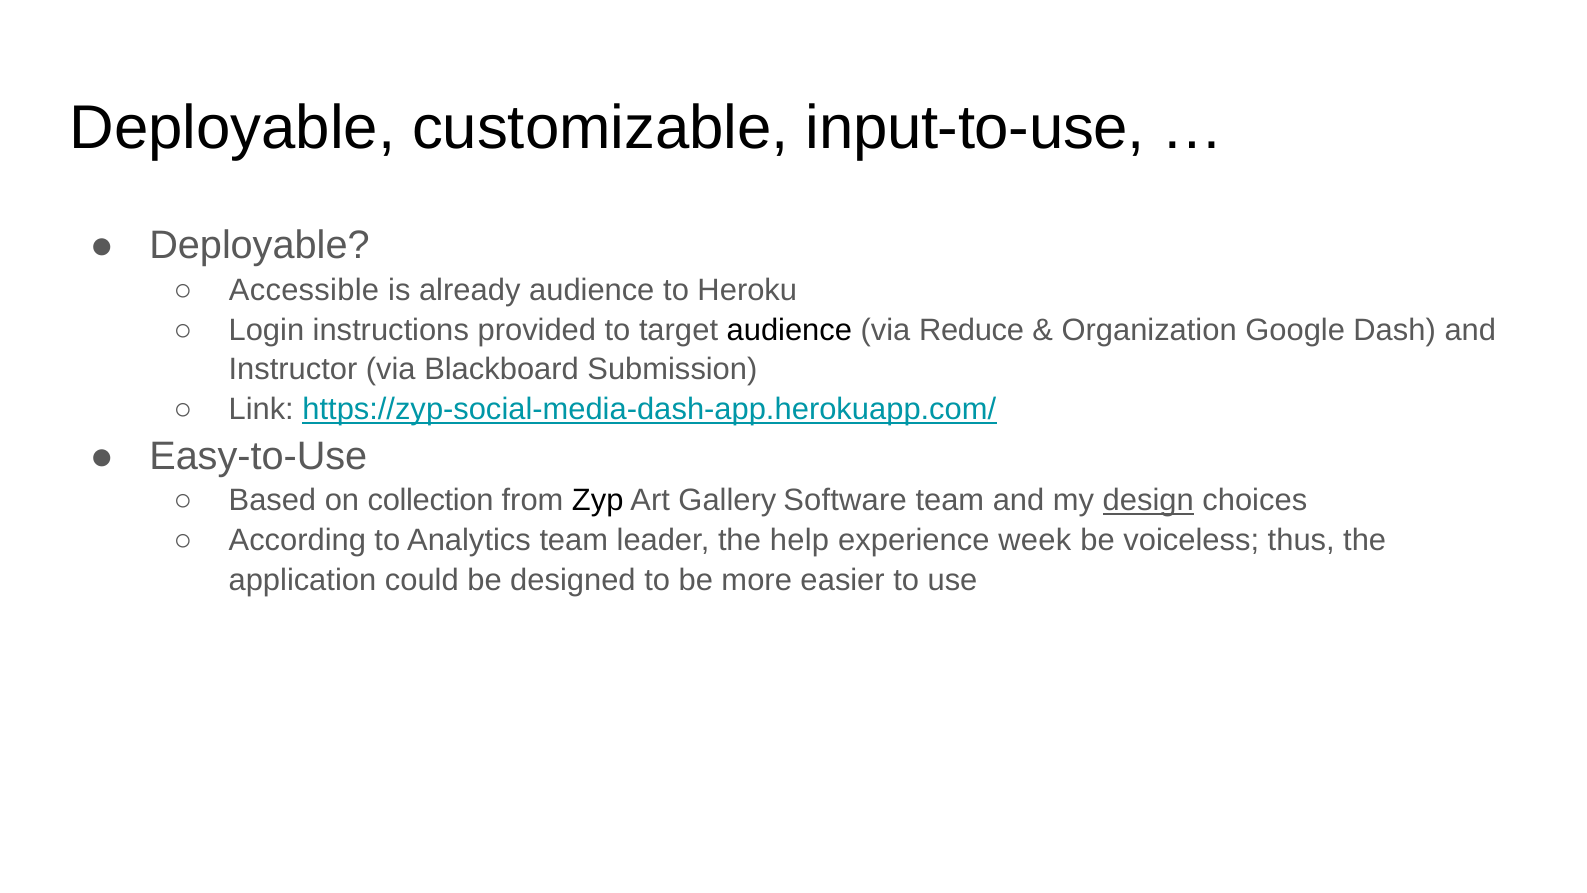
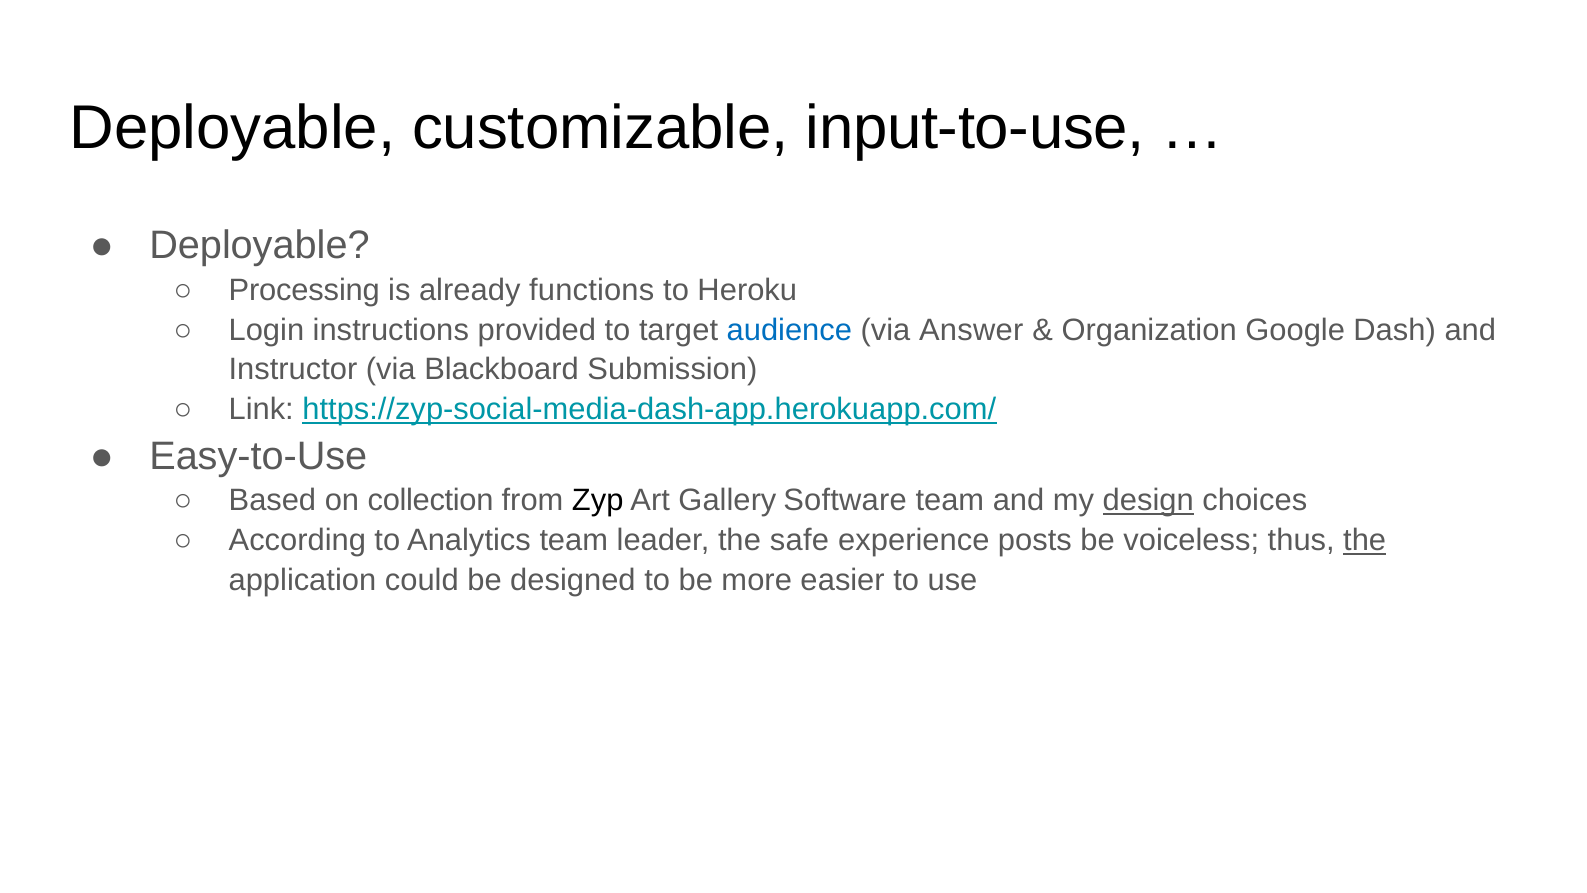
Accessible: Accessible -> Processing (304, 290)
already audience: audience -> functions (592, 290)
audience colour: black -> blue (789, 330)
Reduce: Reduce -> Answer (971, 330)
help: help -> safe (799, 540)
week: week -> posts (1035, 540)
the underline: none -> present (1365, 540)
